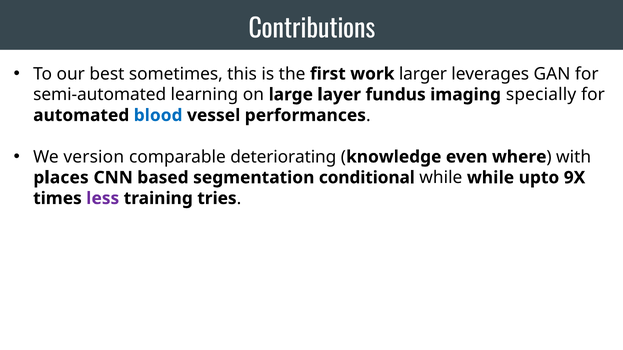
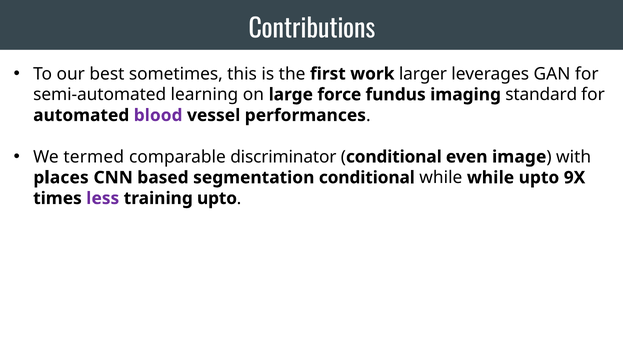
layer: layer -> force (339, 95)
specially: specially -> standard (541, 95)
blood colour: blue -> purple (158, 115)
version: version -> termed (94, 157)
deteriorating: deteriorating -> discriminator (283, 157)
knowledge: knowledge -> conditional (394, 157)
where: where -> image (519, 157)
training tries: tries -> upto (217, 199)
